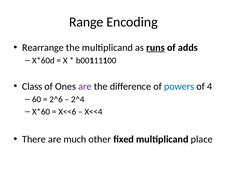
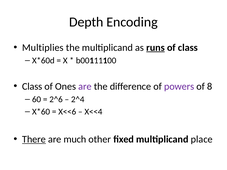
Range: Range -> Depth (86, 22)
Rearrange: Rearrange -> Multiplies (43, 48)
of adds: adds -> class (188, 48)
powers colour: blue -> purple (179, 86)
4: 4 -> 8 (210, 86)
There underline: none -> present (34, 139)
